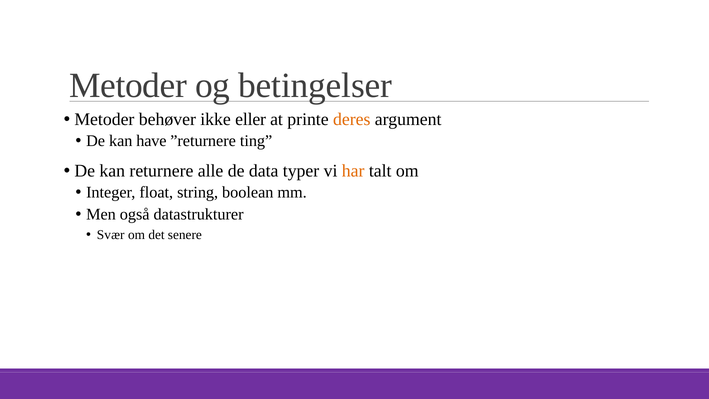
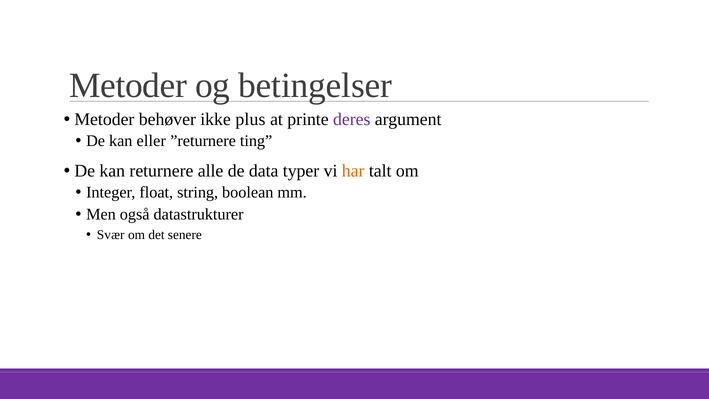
eller: eller -> plus (250, 119)
deres colour: orange -> purple (352, 119)
have: have -> eller (151, 141)
